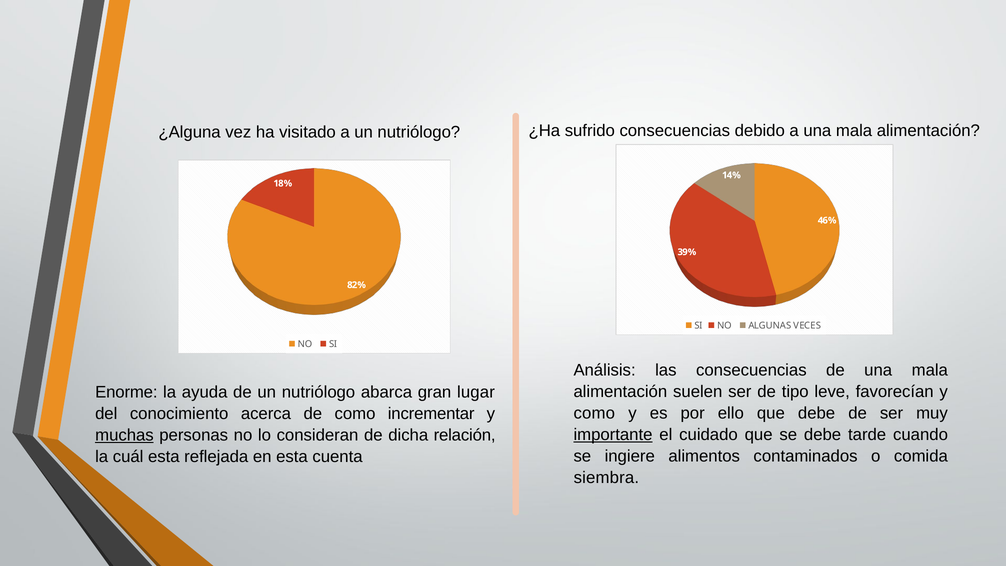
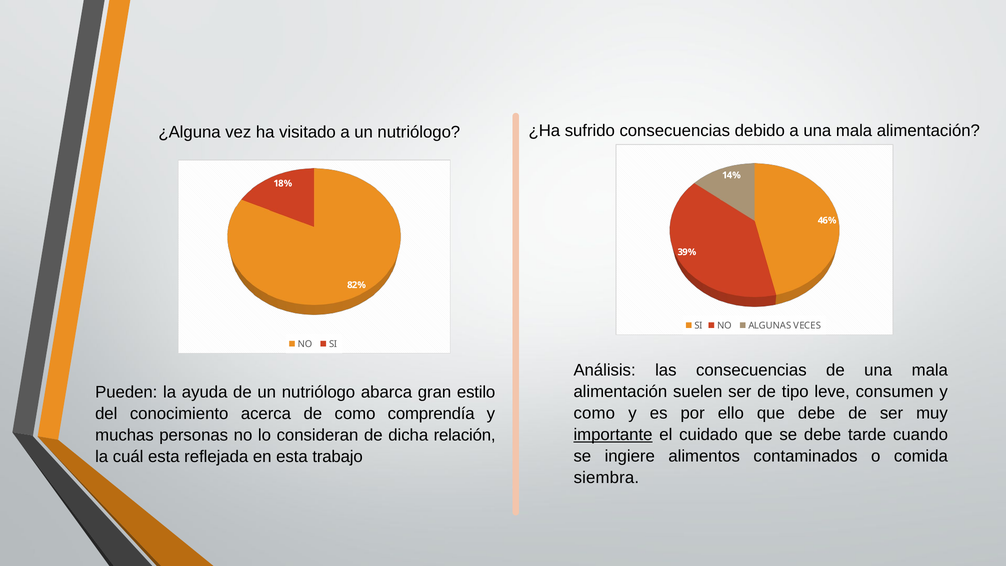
favorecían: favorecían -> consumen (895, 392)
Enorme: Enorme -> Pueden (126, 392)
lugar: lugar -> estilo (476, 392)
incrementar: incrementar -> comprendía (431, 413)
muchas underline: present -> none (124, 435)
cuenta: cuenta -> trabajo (338, 456)
